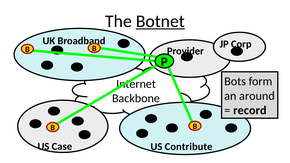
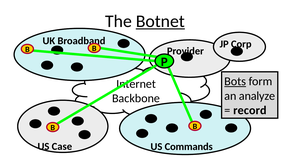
Bots underline: none -> present (235, 81)
around: around -> analyze (257, 96)
Contribute: Contribute -> Commands (189, 147)
